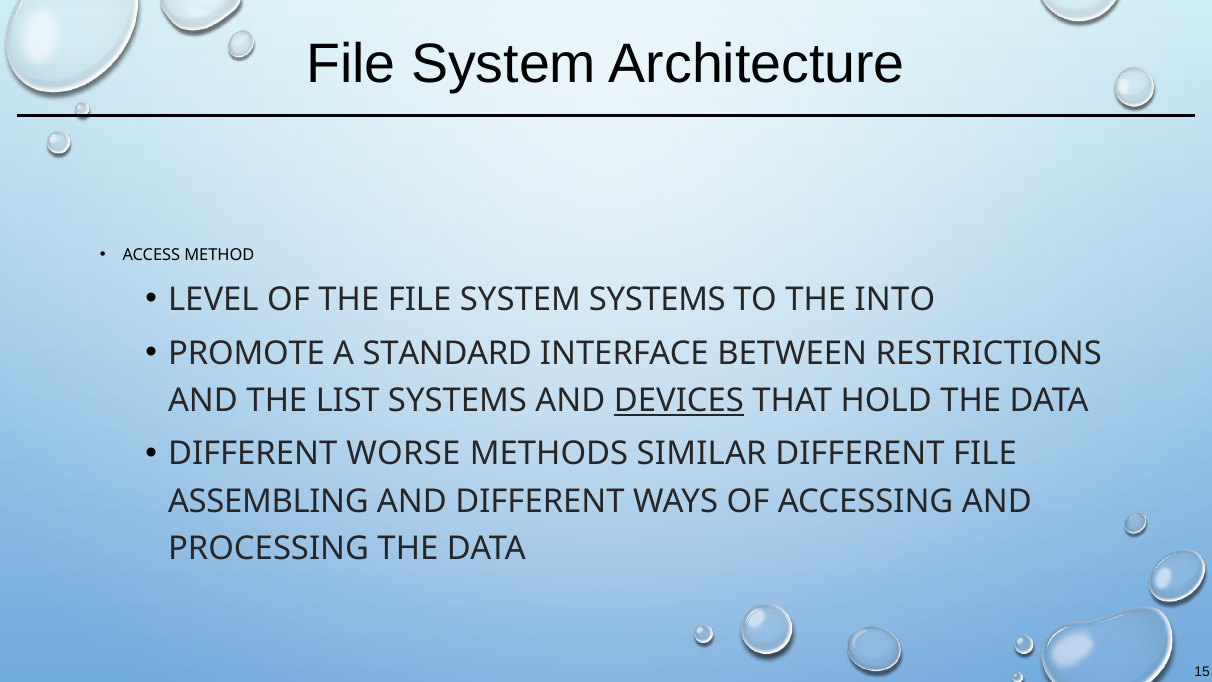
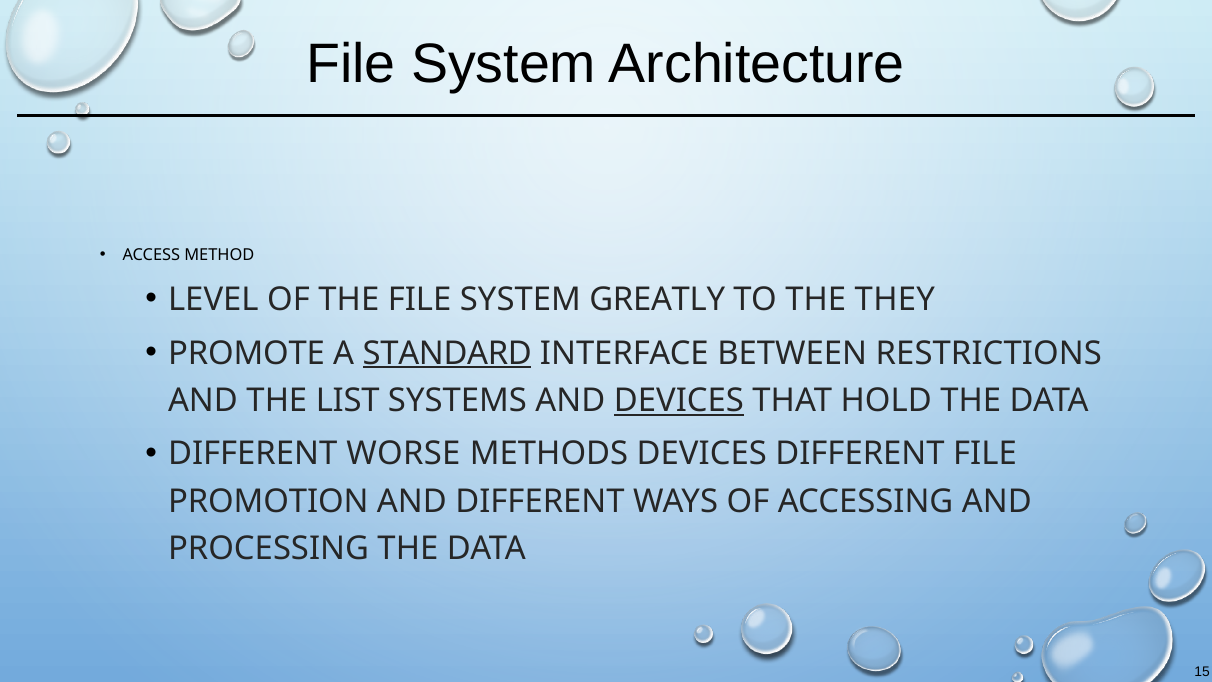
SYSTEM SYSTEMS: SYSTEMS -> GREATLY (657, 300)
INTO: INTO -> THEY (895, 300)
STANDARD underline: none -> present (447, 353)
METHODS SIMILAR: SIMILAR -> DEVICES (702, 454)
ASSEMBLING: ASSEMBLING -> PROMOTION (268, 501)
